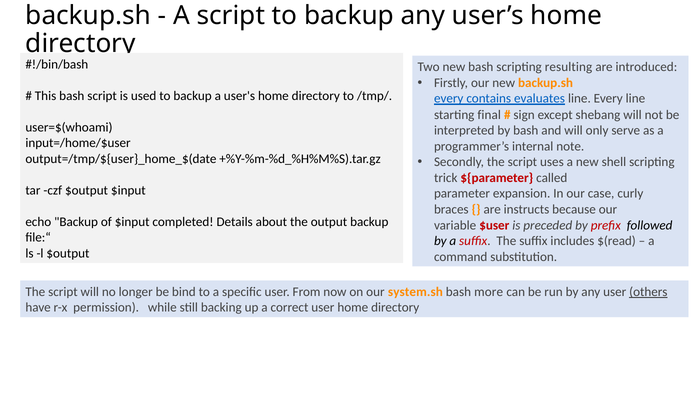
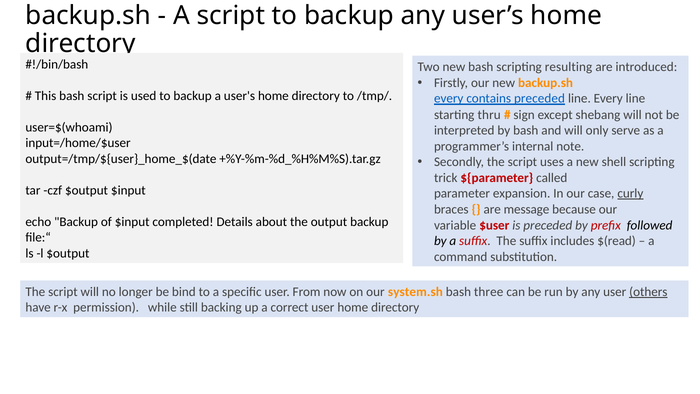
contains evaluates: evaluates -> preceded (539, 99)
final: final -> thru (489, 115)
curly underline: none -> present (630, 193)
instructs: instructs -> message (527, 209)
more: more -> three (489, 292)
